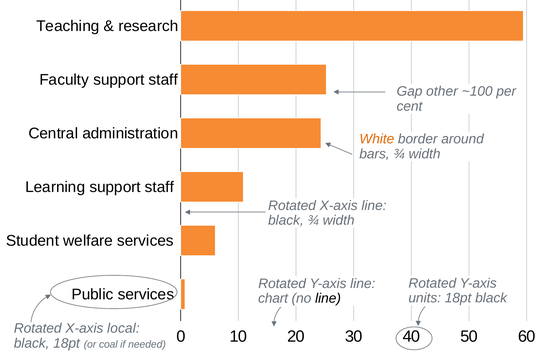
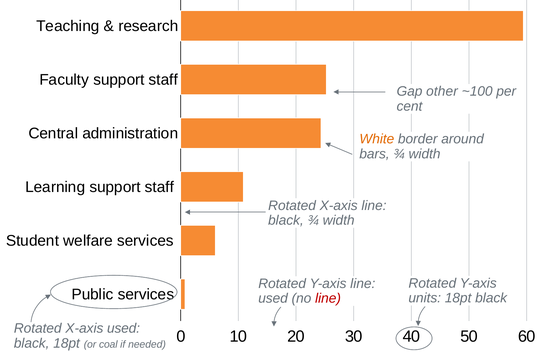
chart: chart -> used (273, 298)
line colour: black -> red (328, 298)
X-axis local: local -> used (124, 328)
